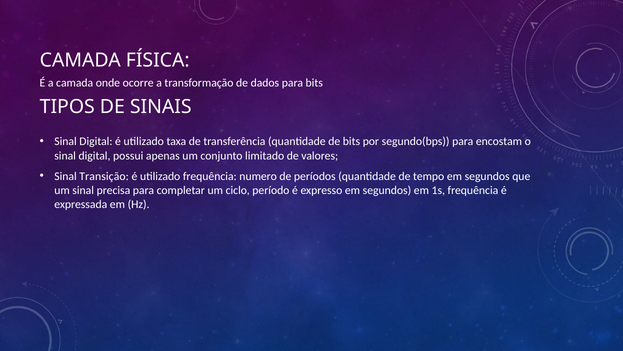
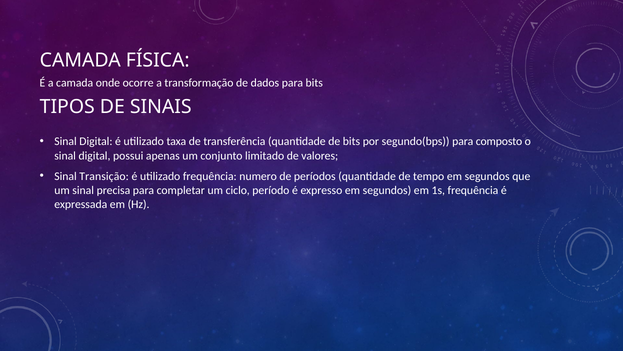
encostam: encostam -> composto (499, 141)
